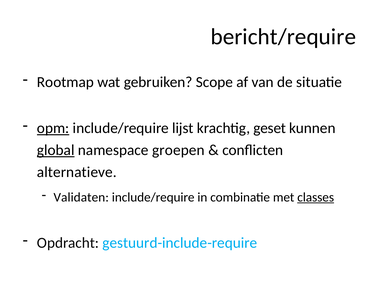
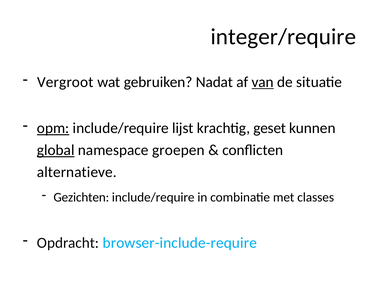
bericht/require: bericht/require -> integer/require (283, 37)
Rootmap: Rootmap -> Vergroot (65, 82)
Scope: Scope -> Nadat (214, 82)
van underline: none -> present (263, 82)
Validaten: Validaten -> Gezichten (81, 197)
classes underline: present -> none (316, 197)
gestuurd-include-require: gestuurd-include-require -> browser-include-require (180, 243)
